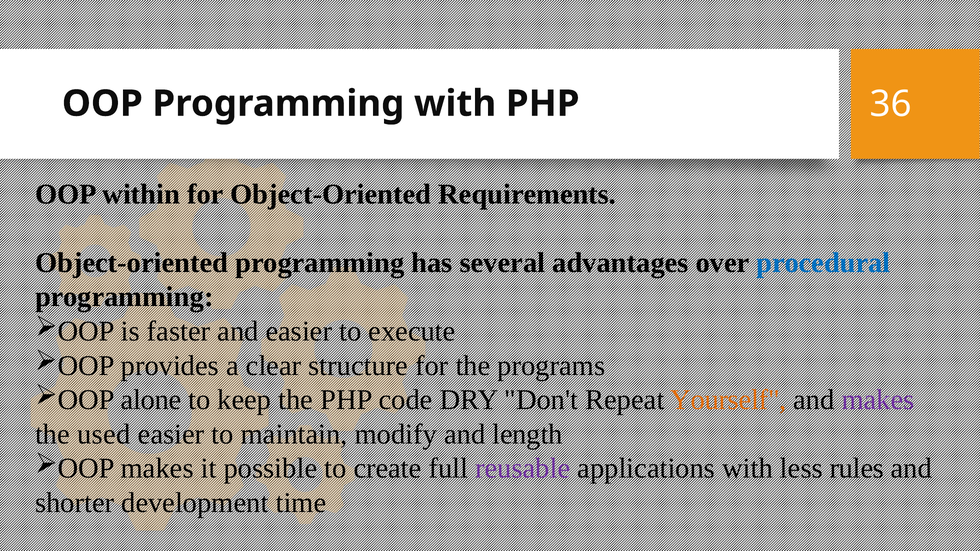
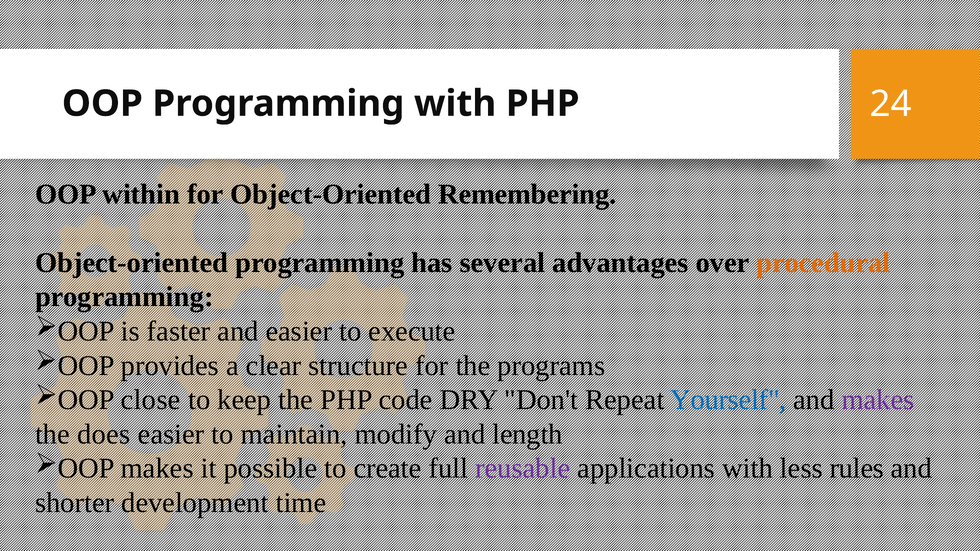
36: 36 -> 24 (891, 104)
Requirements: Requirements -> Remembering (527, 194)
procedural colour: blue -> orange (823, 263)
alone: alone -> close (151, 400)
Yourself colour: orange -> blue (728, 400)
used: used -> does (104, 434)
